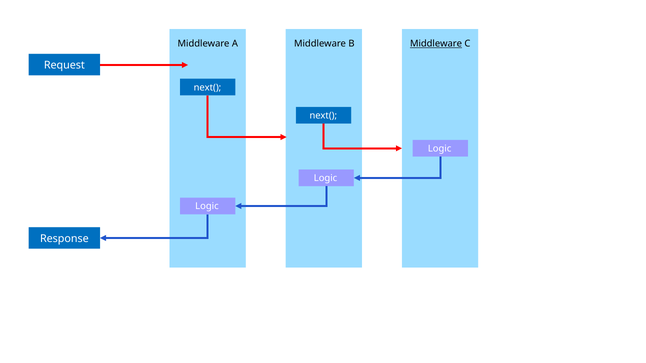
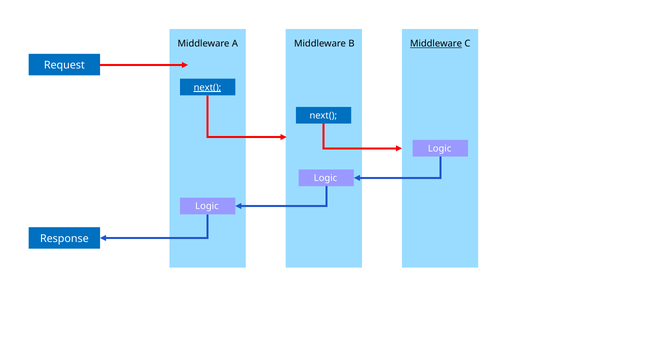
next( underline: none -> present (207, 88)
